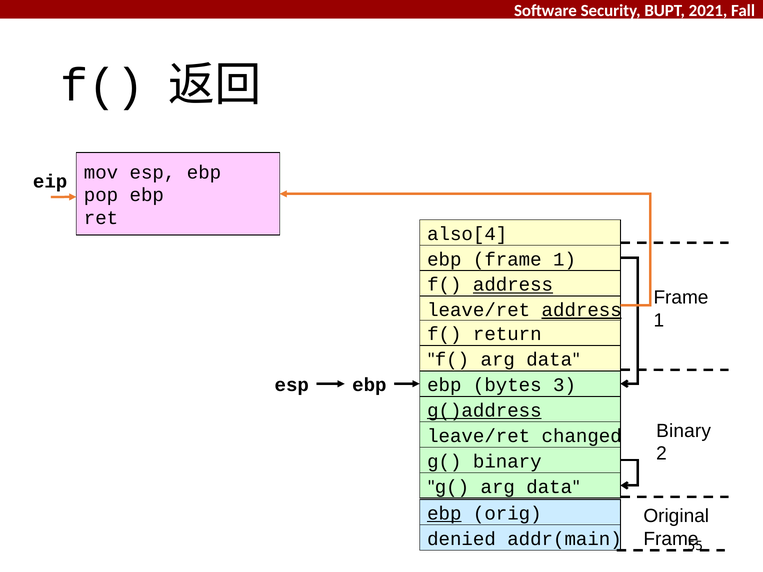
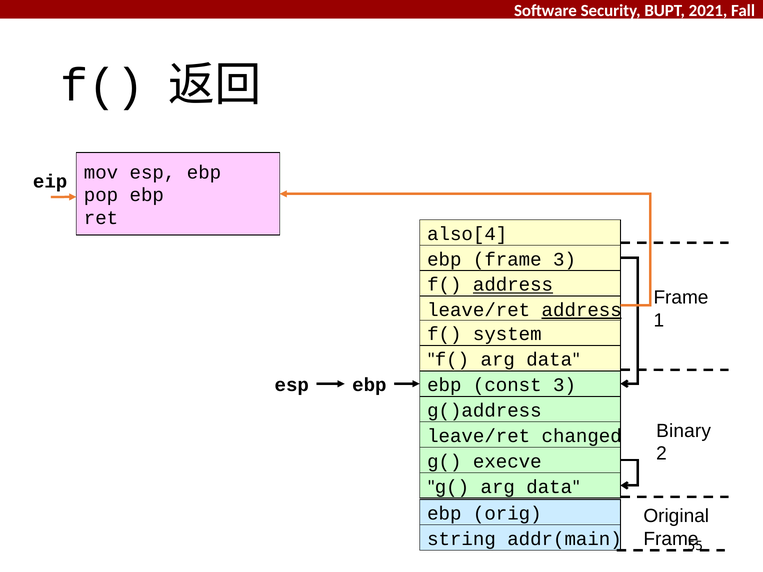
ebp frame 1: 1 -> 3 (565, 259)
return: return -> system (507, 334)
bytes: bytes -> const (507, 385)
g()address underline: present -> none (484, 411)
g( binary: binary -> execve (507, 462)
ebp underline: present -> none (444, 514)
denied: denied -> string (461, 539)
